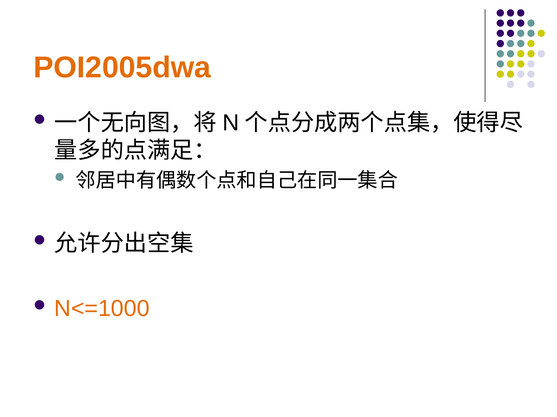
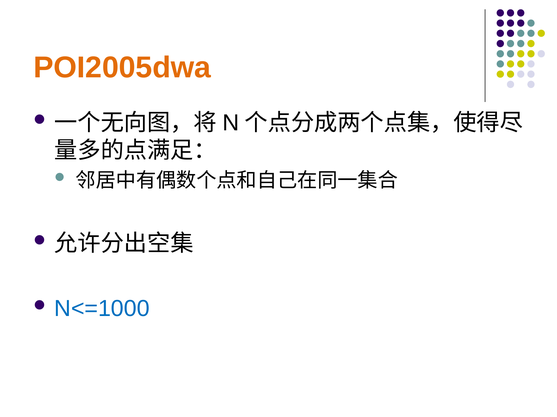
N<=1000 colour: orange -> blue (102, 309)
